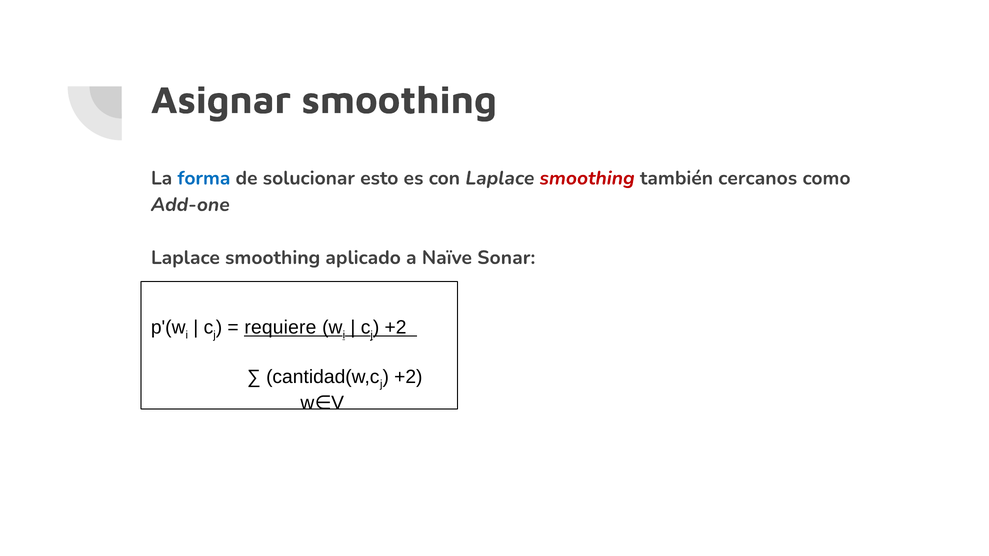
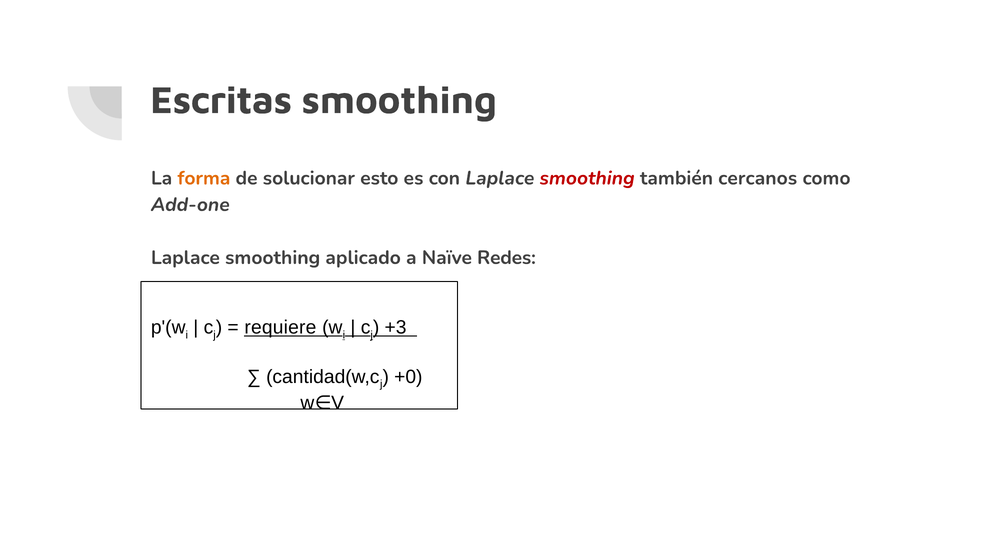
Asignar: Asignar -> Escritas (221, 100)
forma colour: blue -> orange (204, 178)
Sonar: Sonar -> Redes (506, 258)
+2: +2 -> +3 (396, 328)
+2: +2 -> +0 (408, 377)
